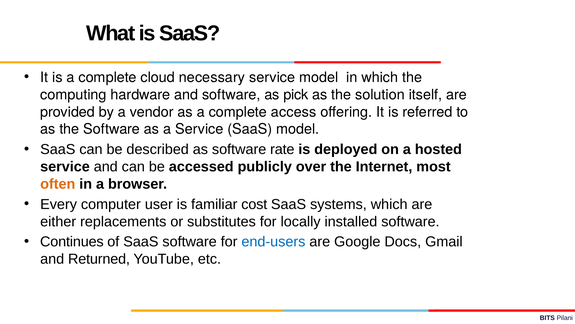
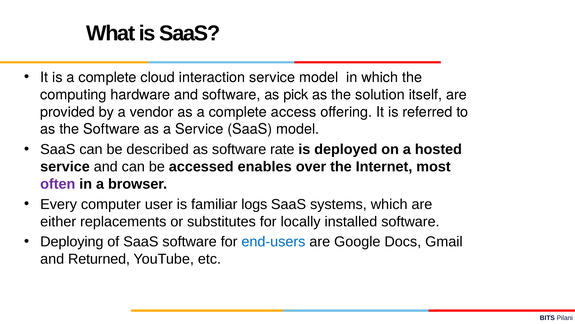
necessary: necessary -> interaction (212, 77)
publicly: publicly -> enables (265, 166)
often colour: orange -> purple (58, 184)
cost: cost -> logs (254, 204)
Continues: Continues -> Deploying (72, 241)
